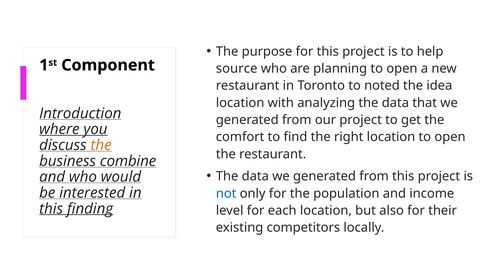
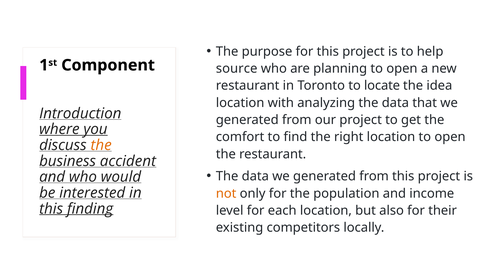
noted: noted -> locate (382, 86)
combine: combine -> accident (128, 161)
not colour: blue -> orange (226, 194)
